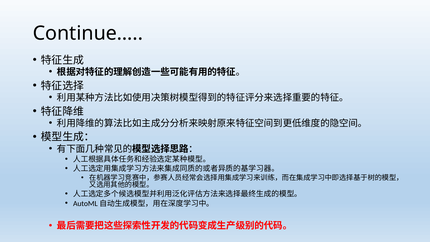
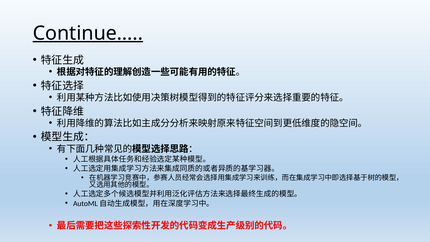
Continue… underline: none -> present (88, 33)
